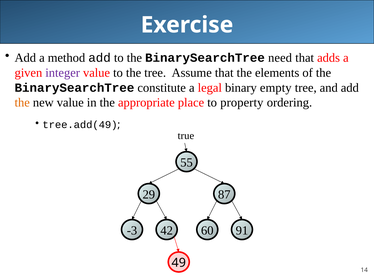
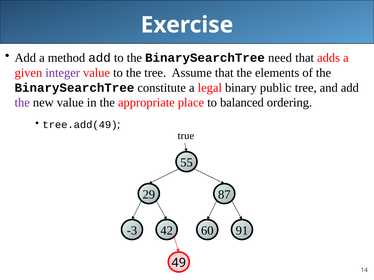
empty: empty -> public (276, 88)
the colour: orange -> purple (22, 103)
property: property -> balanced (242, 103)
